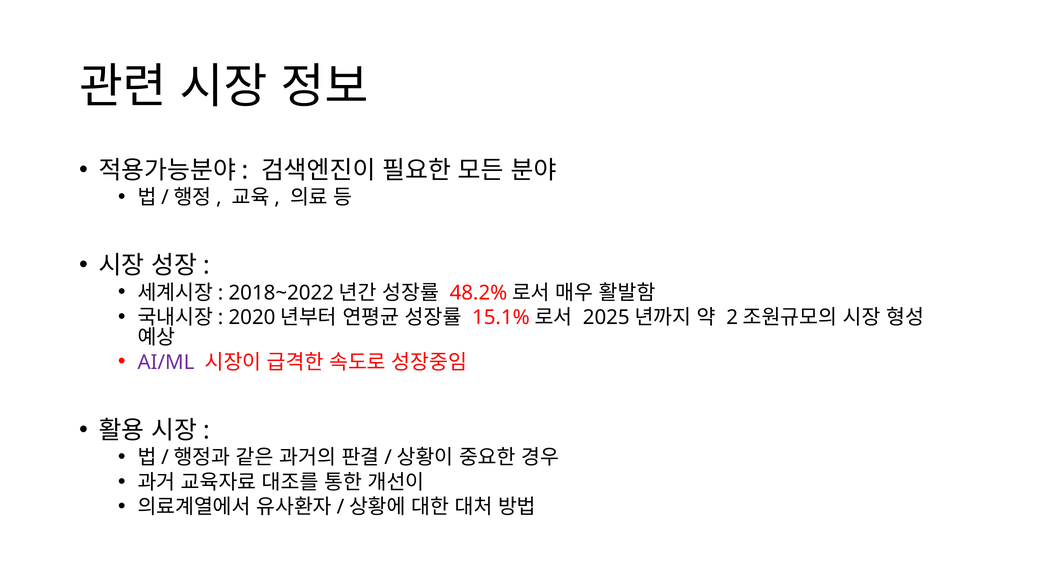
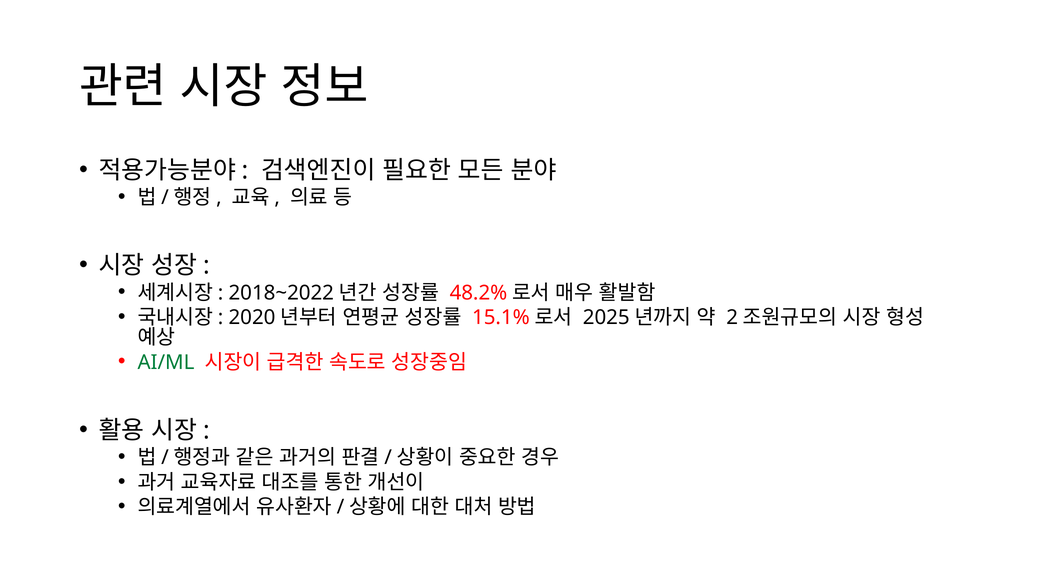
AI/ML colour: purple -> green (166, 362)
